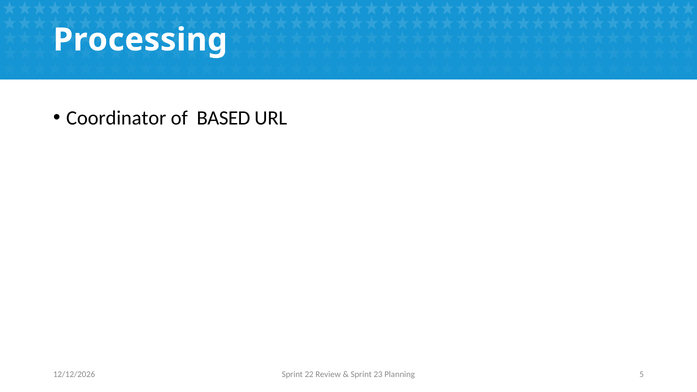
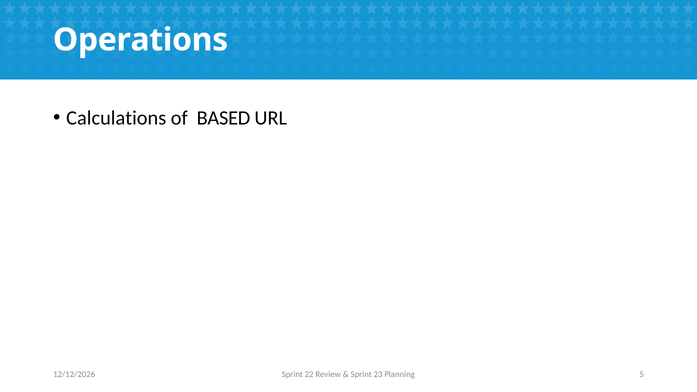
Processing: Processing -> Operations (141, 40)
Coordinator: Coordinator -> Calculations (116, 118)
